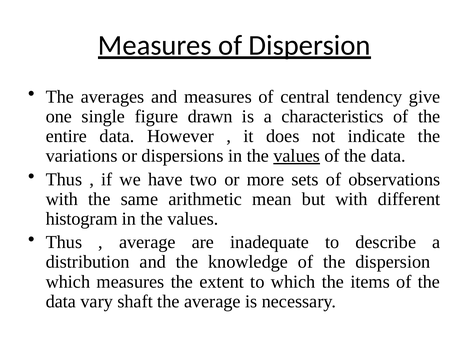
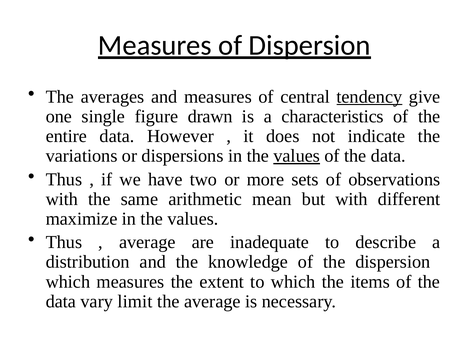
tendency underline: none -> present (369, 97)
histogram: histogram -> maximize (82, 219)
shaft: shaft -> limit (135, 301)
